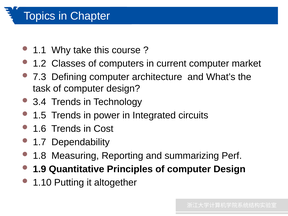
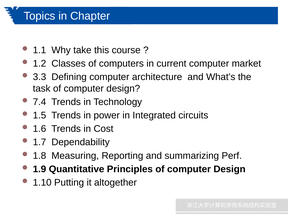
7.3: 7.3 -> 3.3 (39, 77)
3.4: 3.4 -> 7.4 (39, 102)
